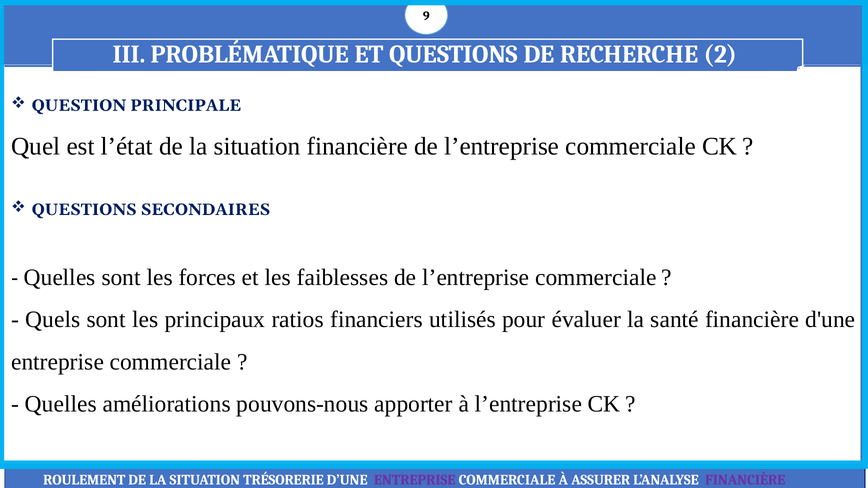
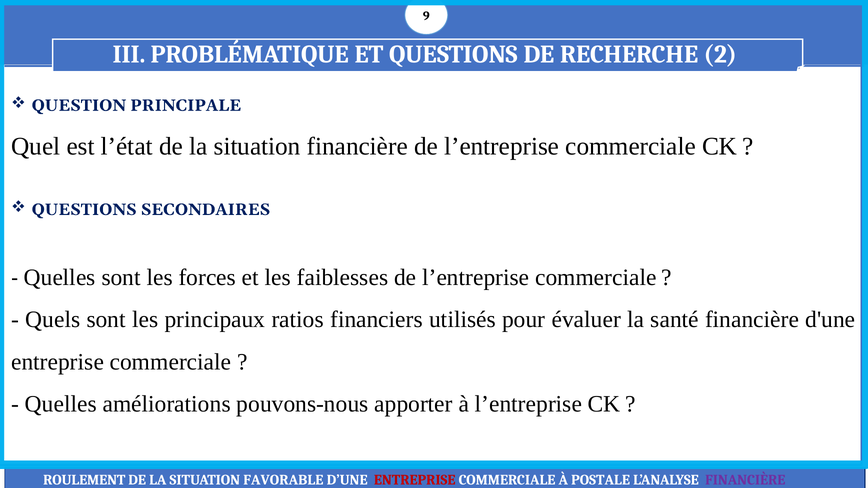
TRÉSORERIE: TRÉSORERIE -> FAVORABLE (283, 480)
ENTREPRISE colour: purple -> red (415, 480)
ASSURER: ASSURER -> POSTALE (601, 480)
